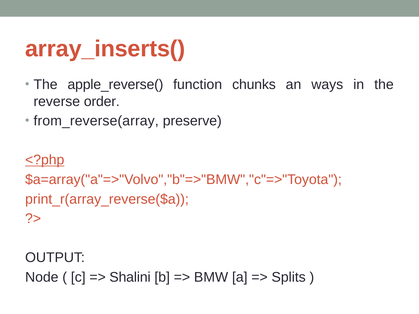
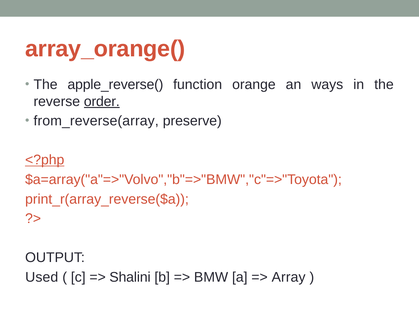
array_inserts(: array_inserts( -> array_orange( (105, 49)
chunks: chunks -> orange (254, 85)
order underline: none -> present (102, 102)
Node: Node -> Used (42, 277)
Splits: Splits -> Array (289, 277)
